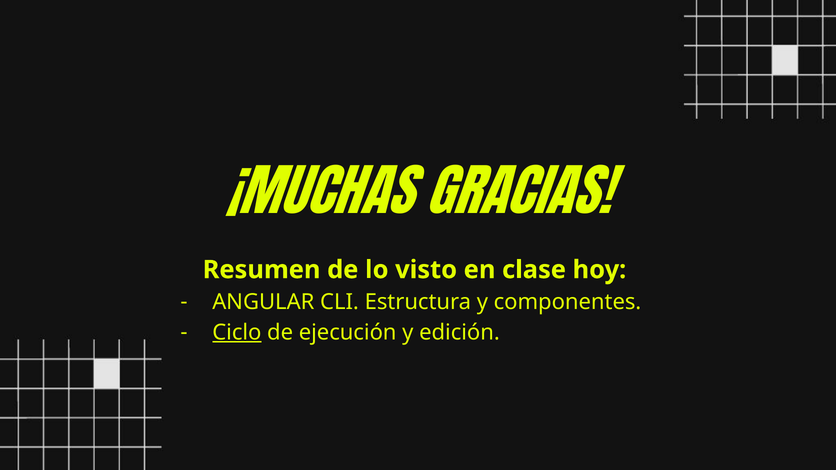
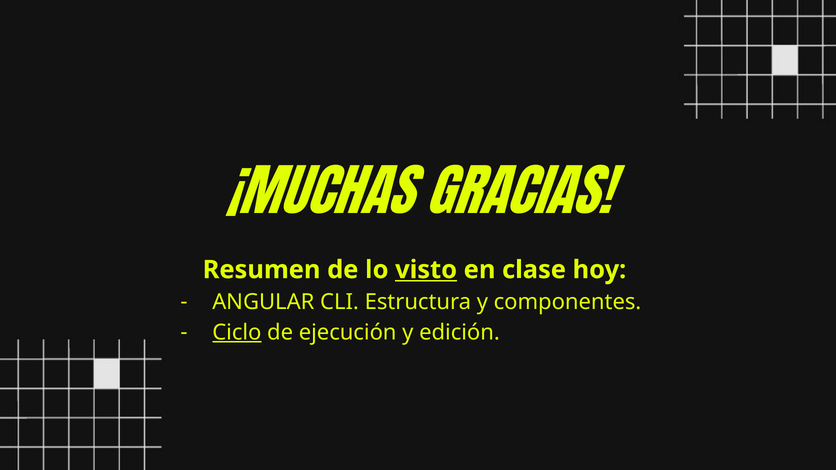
visto underline: none -> present (426, 270)
